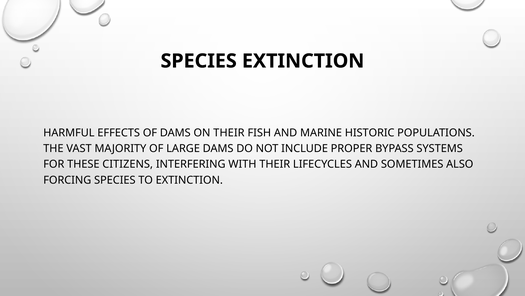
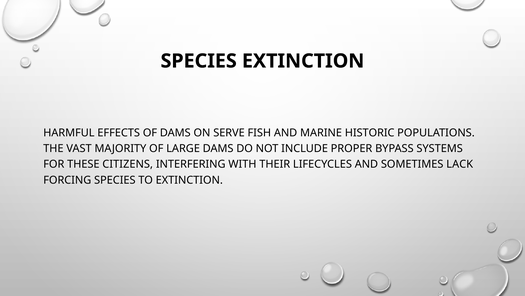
ON THEIR: THEIR -> SERVE (229, 132)
ALSO: ALSO -> LACK (460, 164)
